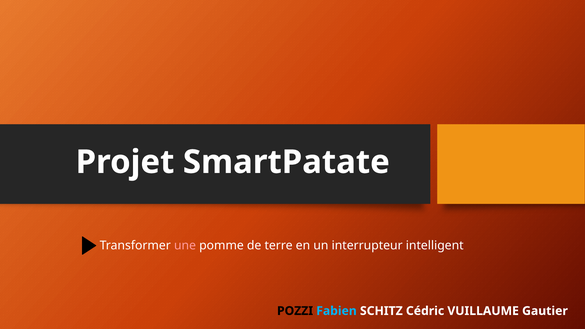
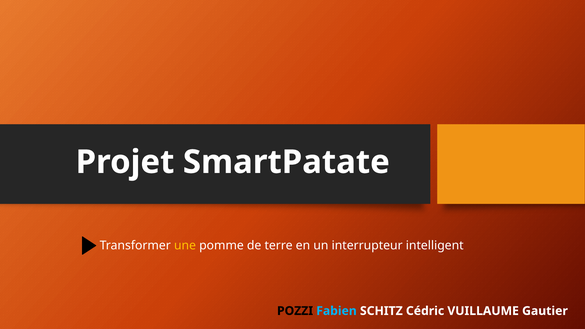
une colour: pink -> yellow (185, 246)
